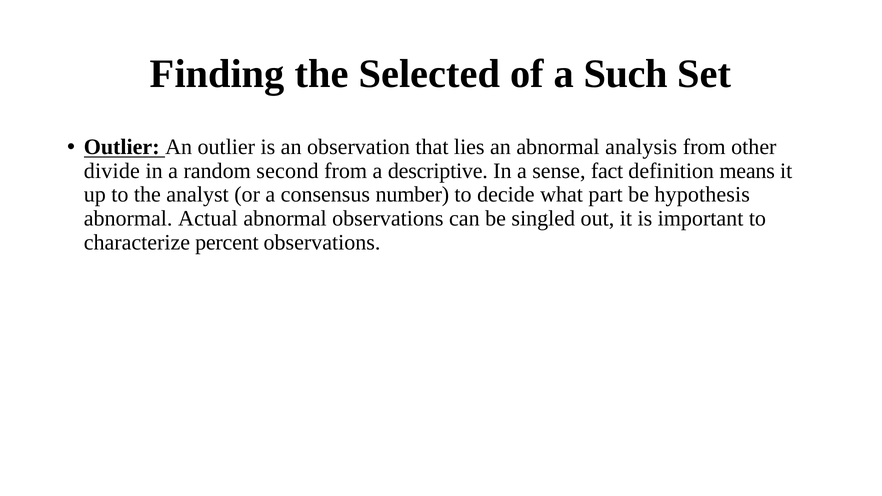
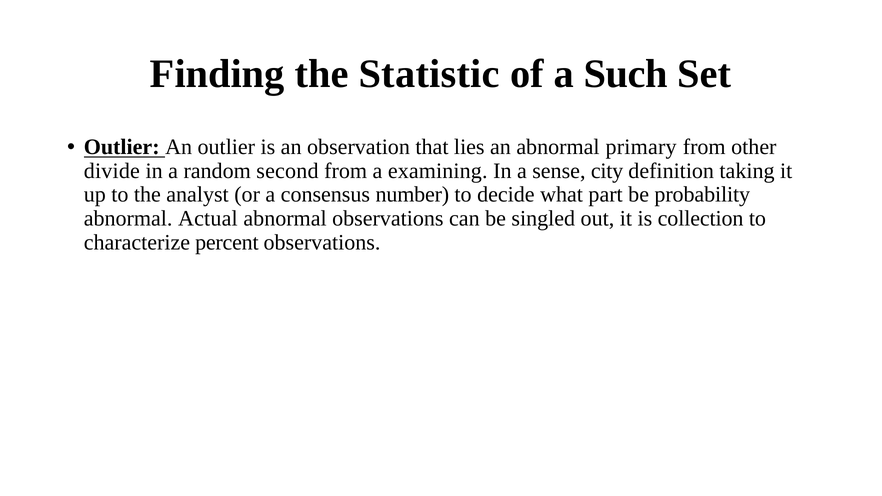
Selected: Selected -> Statistic (429, 74)
analysis: analysis -> primary (641, 147)
descriptive: descriptive -> examining (438, 171)
fact: fact -> city (607, 171)
means: means -> taking (747, 171)
hypothesis: hypothesis -> probability (702, 195)
important: important -> collection (701, 219)
